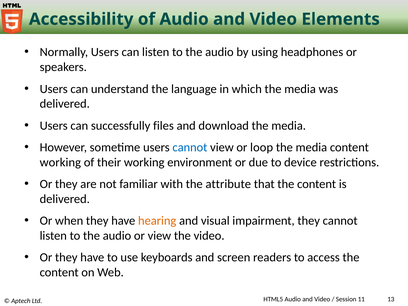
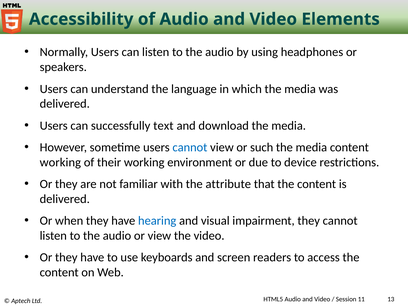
files: files -> text (163, 126)
loop: loop -> such (262, 147)
hearing colour: orange -> blue (157, 221)
